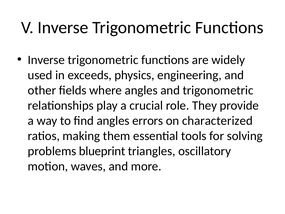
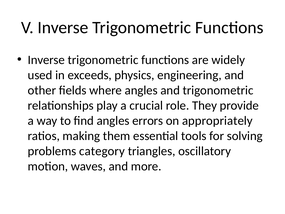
characterized: characterized -> appropriately (217, 121)
blueprint: blueprint -> category (102, 151)
